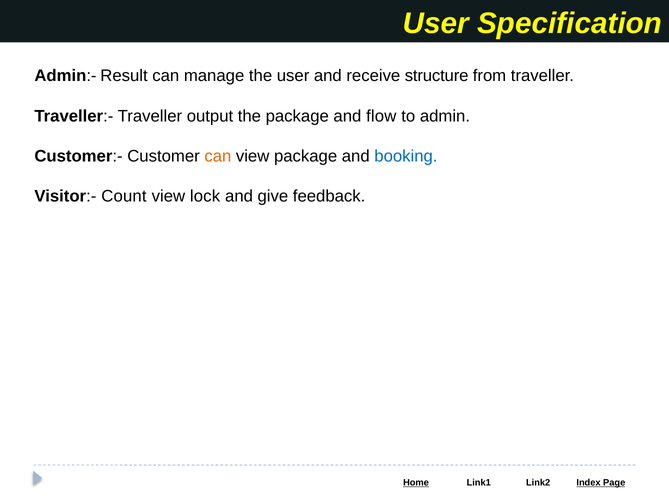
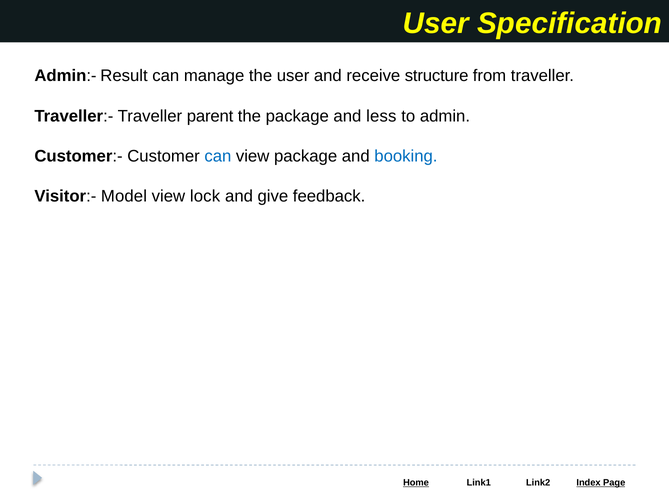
output: output -> parent (210, 116)
flow: flow -> less (381, 116)
can colour: orange -> blue (218, 156)
Count: Count -> Model (124, 196)
